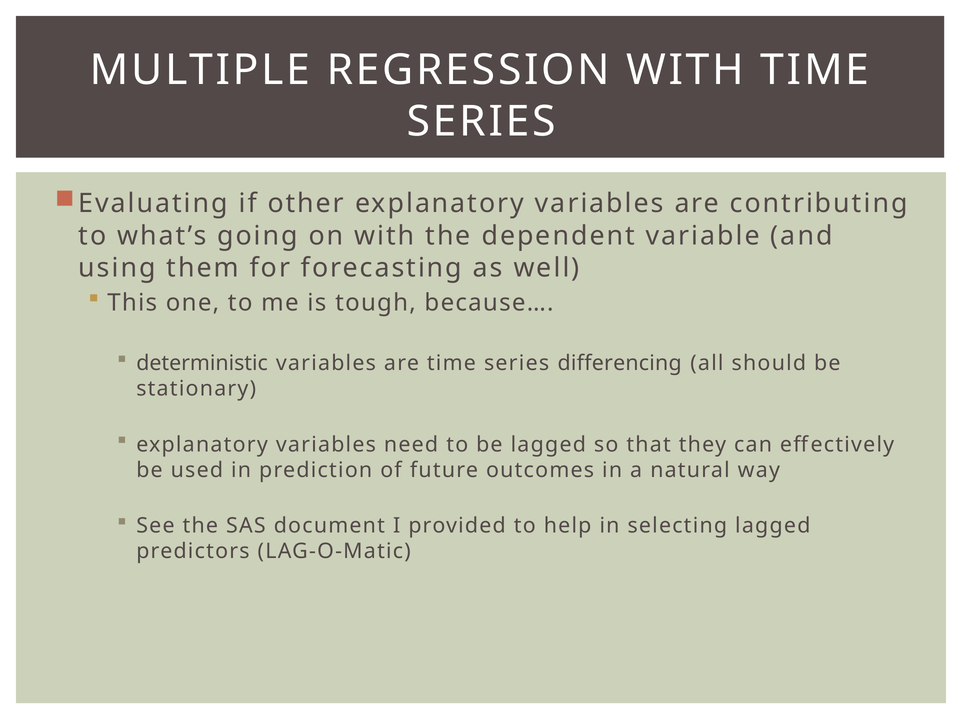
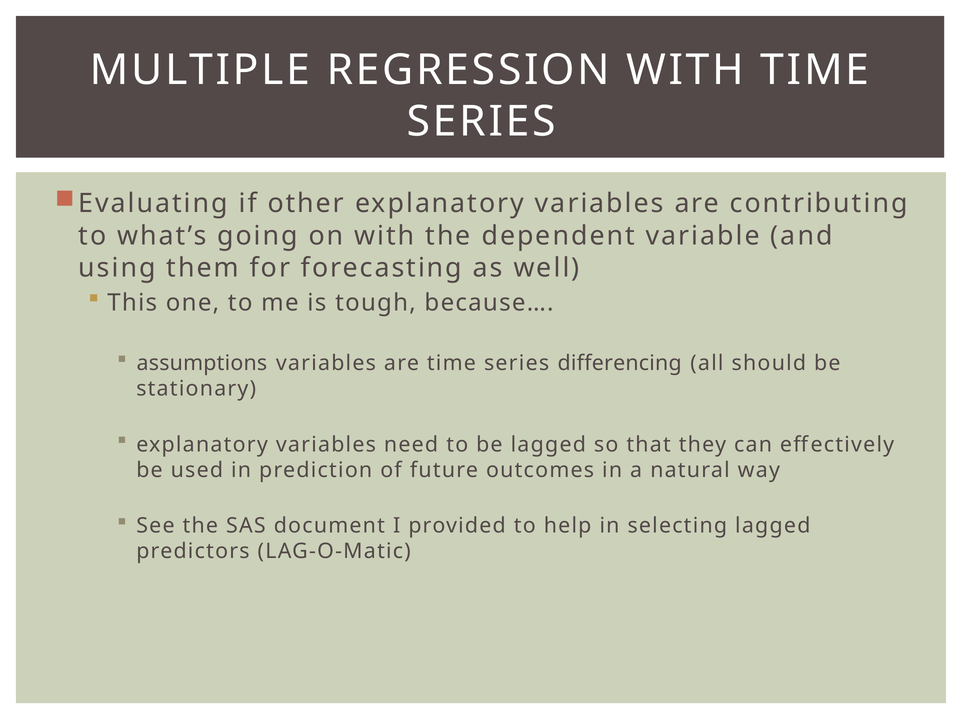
deterministic: deterministic -> assumptions (202, 363)
